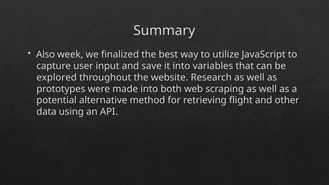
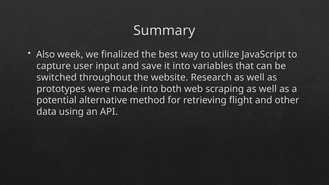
explored: explored -> switched (57, 77)
